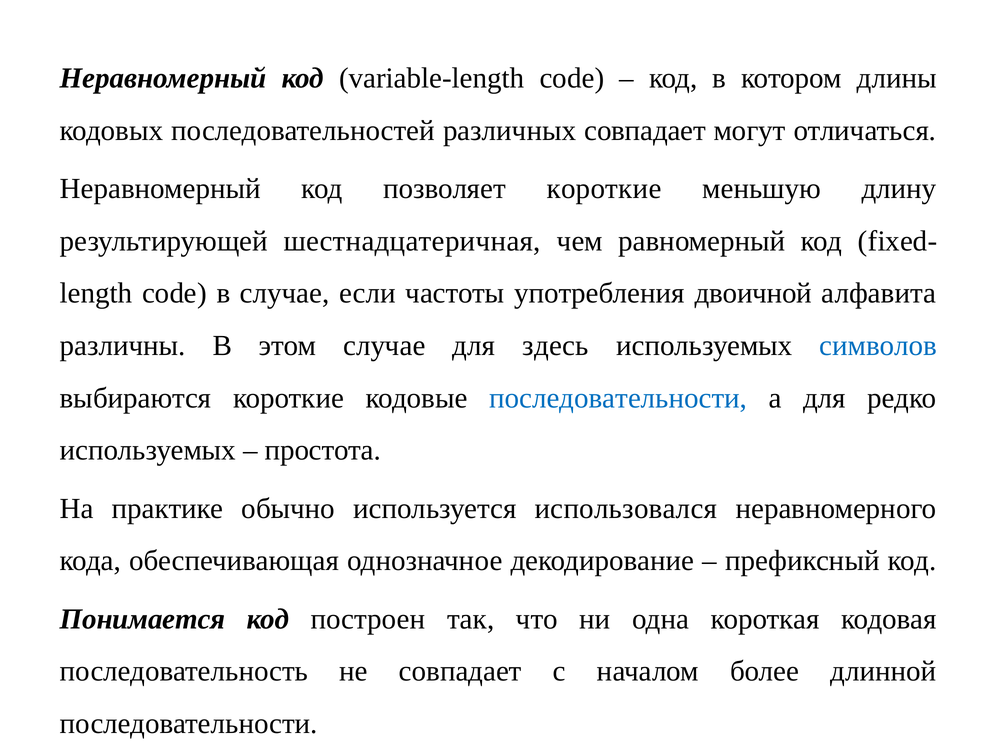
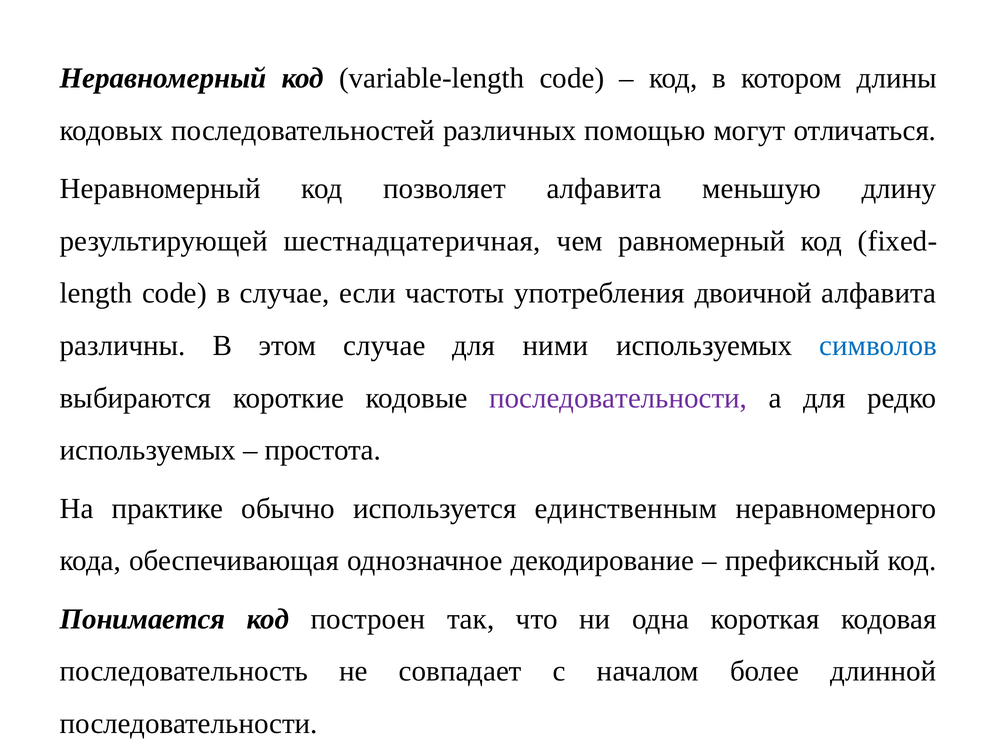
различных совпадает: совпадает -> помощью (645, 130)
позволяет короткие: короткие -> алфавита (604, 189)
здесь: здесь -> ними (555, 346)
последовательности colour: blue -> purple (618, 398)
использовался: использовался -> единственным (626, 508)
